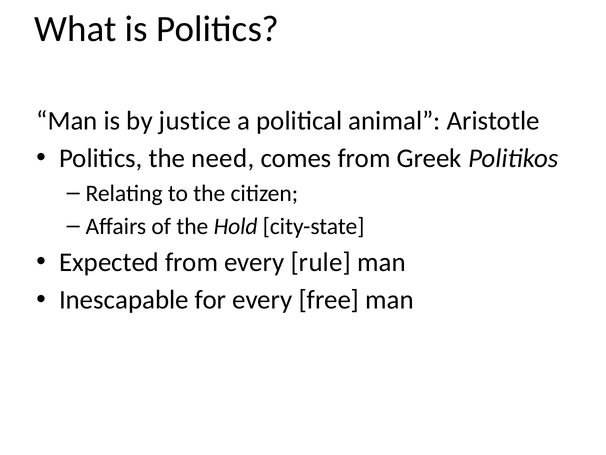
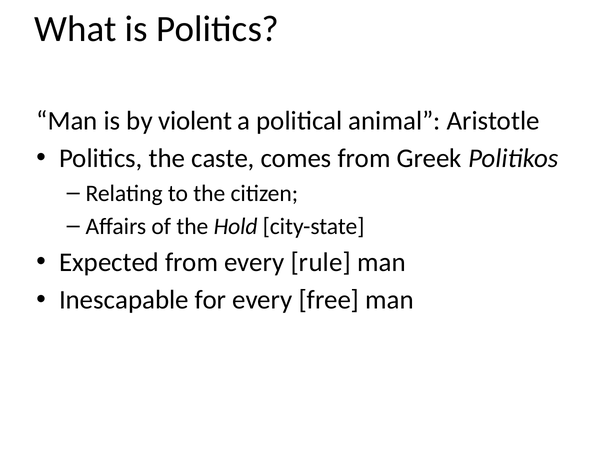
justice: justice -> violent (195, 120)
need: need -> caste (223, 158)
